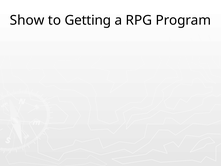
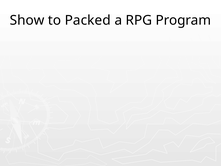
Getting: Getting -> Packed (88, 20)
